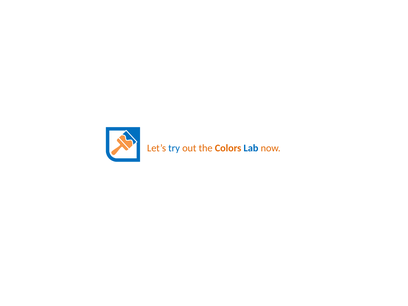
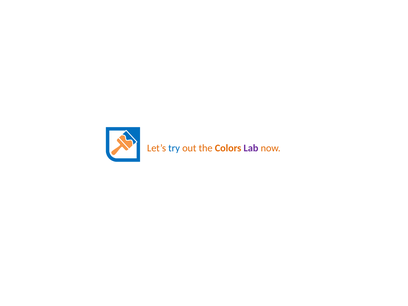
Lab colour: blue -> purple (251, 148)
